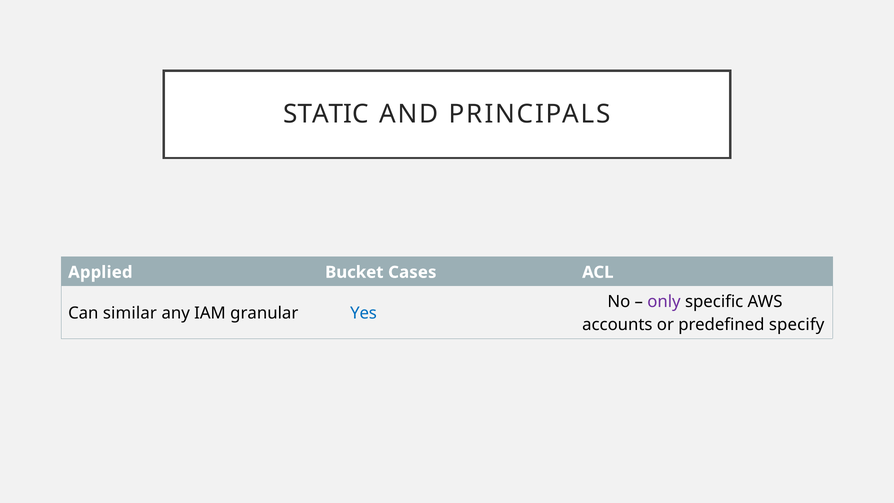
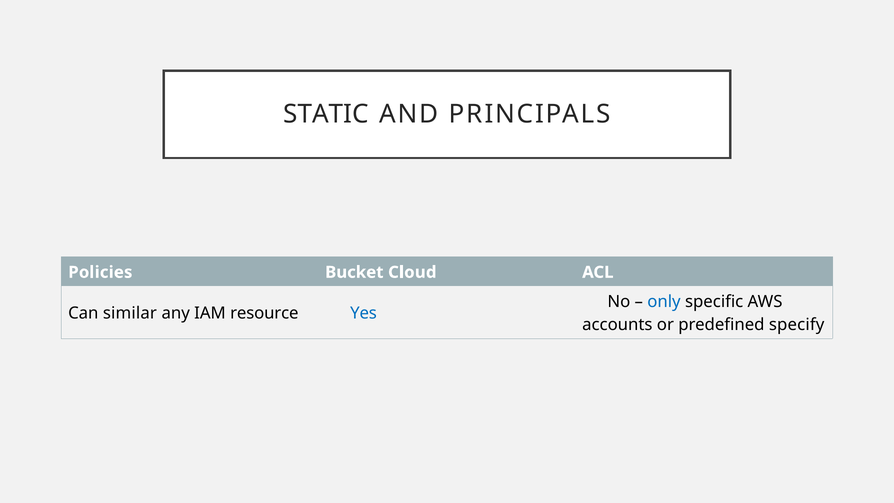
Applied: Applied -> Policies (100, 272)
Cases: Cases -> Cloud (412, 272)
only colour: purple -> blue (664, 302)
granular: granular -> resource (264, 313)
